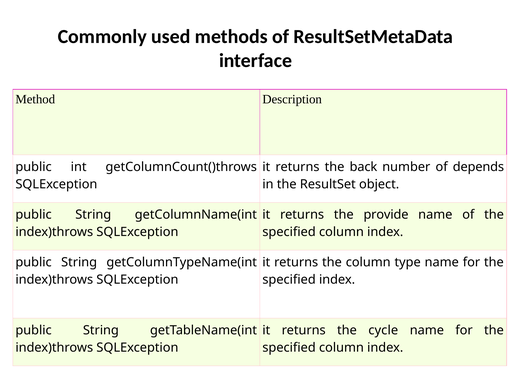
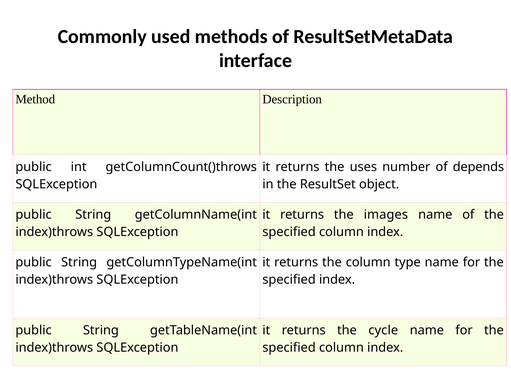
back: back -> uses (363, 167)
provide: provide -> images (386, 215)
